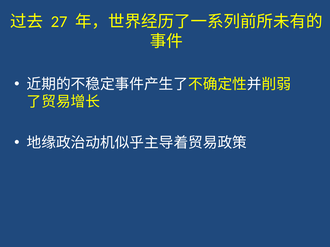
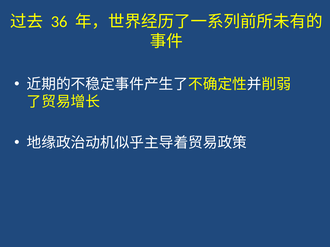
27: 27 -> 36 (59, 22)
